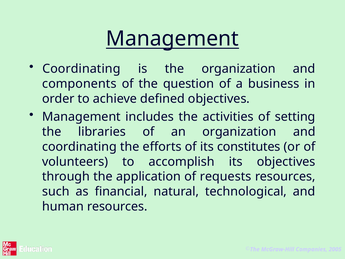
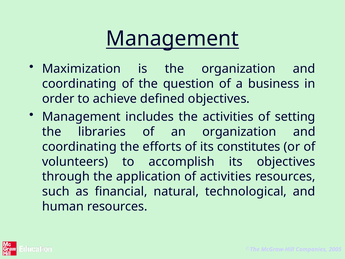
Coordinating: Coordinating -> Maximization (81, 69)
components: components -> coordinating (79, 84)
of requests: requests -> activities (226, 176)
